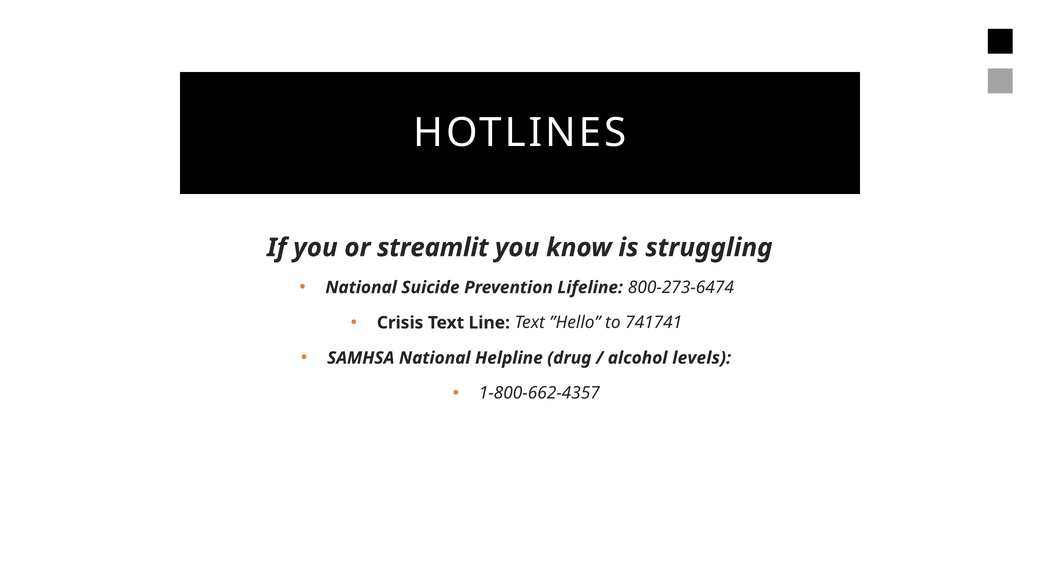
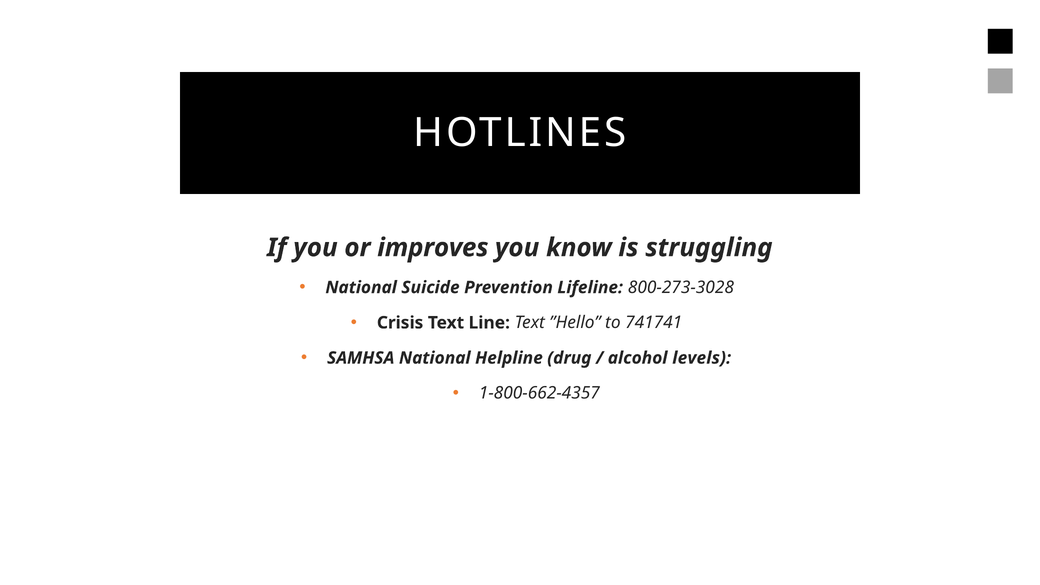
streamlit: streamlit -> improves (433, 248)
800-273-6474: 800-273-6474 -> 800-273-3028 (681, 287)
